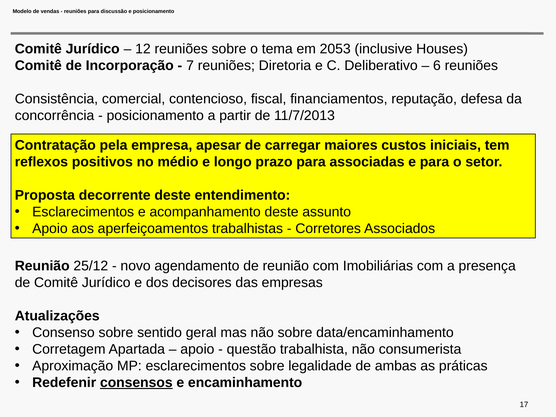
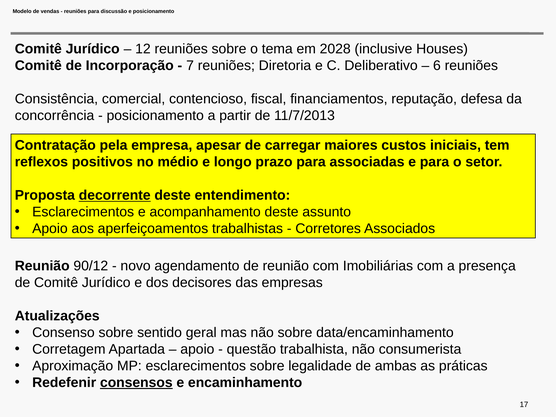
2053: 2053 -> 2028 (335, 49)
decorrente underline: none -> present (115, 195)
25/12: 25/12 -> 90/12 (91, 266)
